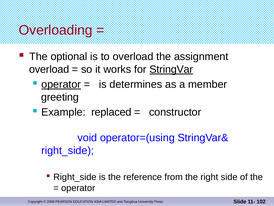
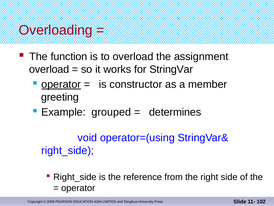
optional: optional -> function (69, 56)
StringVar underline: present -> none (171, 69)
determines: determines -> constructor (136, 84)
replaced: replaced -> grouped (111, 112)
constructor: constructor -> determines (175, 112)
